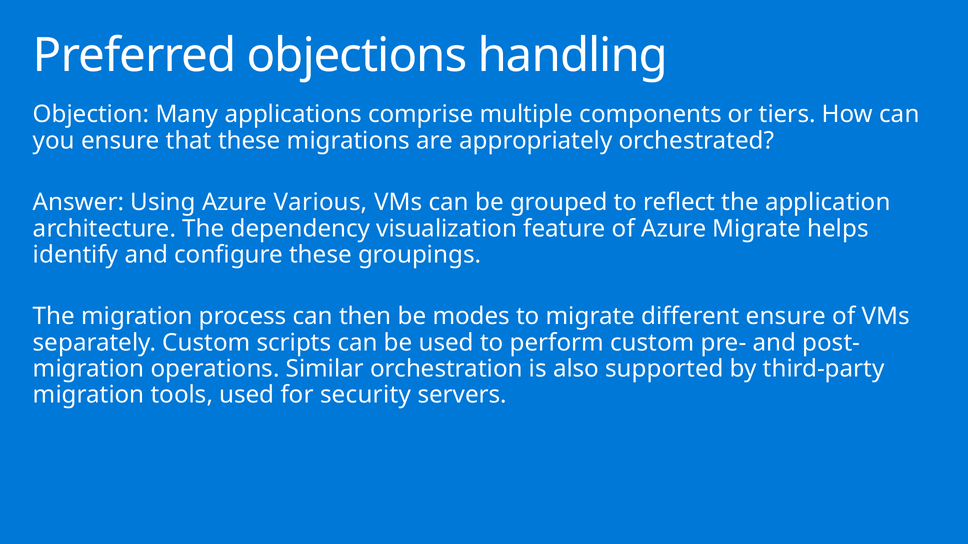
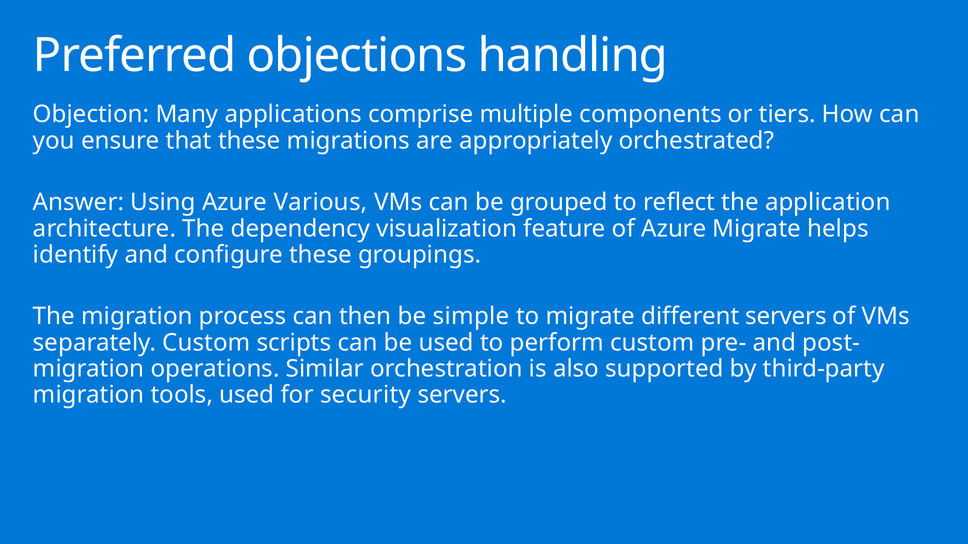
modes: modes -> simple (471, 317)
different ensure: ensure -> servers (786, 317)
